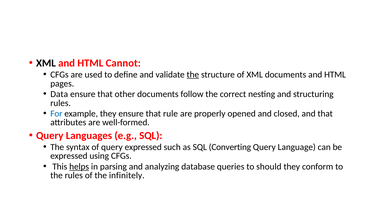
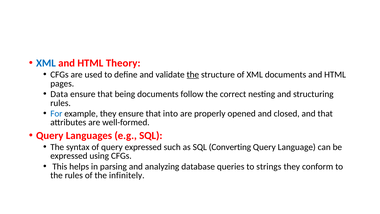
XML colour: black -> blue (46, 63)
Cannot: Cannot -> Theory (123, 63)
other: other -> being (125, 94)
rule: rule -> into (170, 113)
helps underline: present -> none (79, 166)
should: should -> strings (269, 166)
